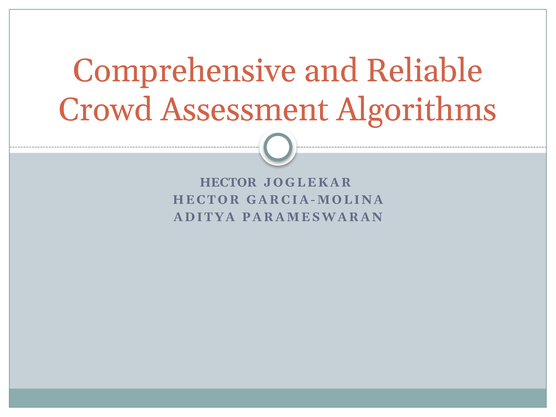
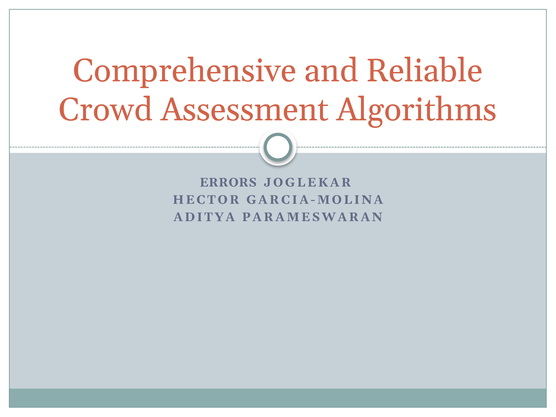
HECTOR: HECTOR -> ERRORS (228, 182)
